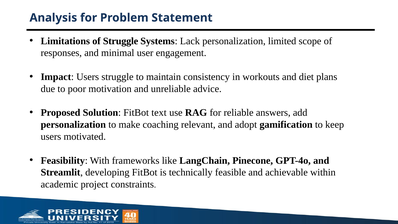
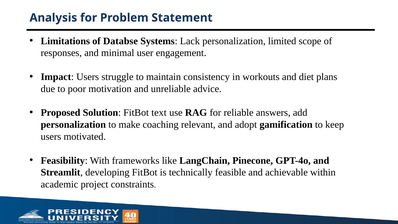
of Struggle: Struggle -> Databse (120, 41)
